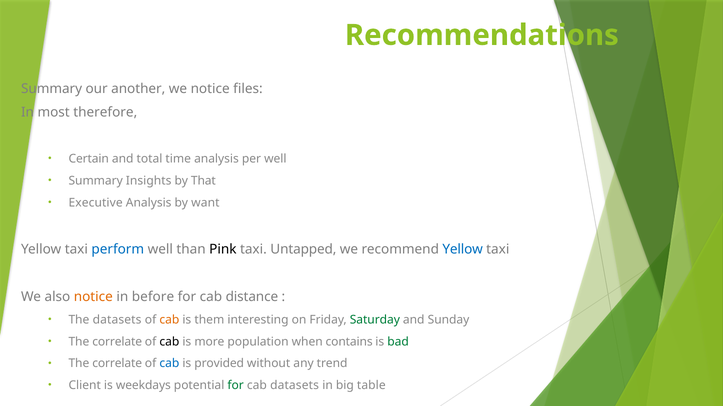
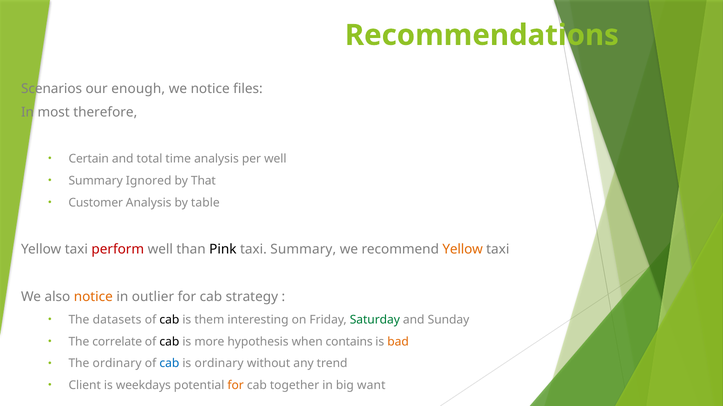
Summary: Summary -> Scenarios (52, 89)
another: another -> enough (138, 89)
Insights: Insights -> Ignored (149, 181)
Executive: Executive -> Customer (96, 203)
want: want -> table (205, 203)
perform colour: blue -> red (118, 250)
taxi Untapped: Untapped -> Summary (303, 250)
Yellow colour: blue -> orange (463, 250)
before: before -> outlier (153, 297)
distance: distance -> strategy (252, 297)
cab colour: orange -> black (169, 320)
population: population -> hypothesis (258, 342)
bad colour: green -> orange (398, 342)
correlate: correlate -> ordinary (117, 364)
is provided: provided -> ordinary (219, 364)
for colour: green -> orange (236, 386)
cab datasets: datasets -> together (295, 386)
table: table -> want (371, 386)
